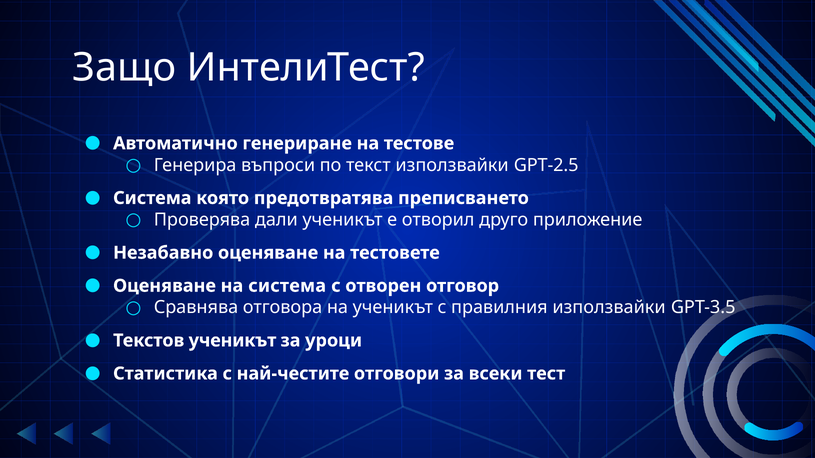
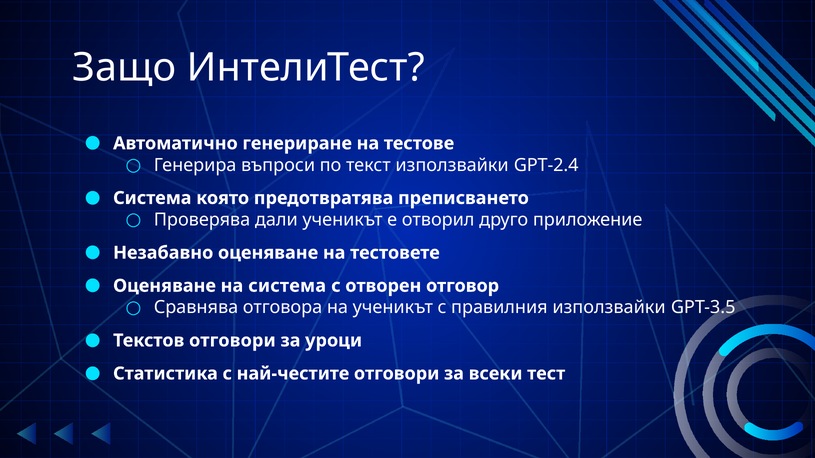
GPT-2.5: GPT-2.5 -> GPT-2.4 (546, 165)
Текстов ученикът: ученикът -> отговори (232, 341)
